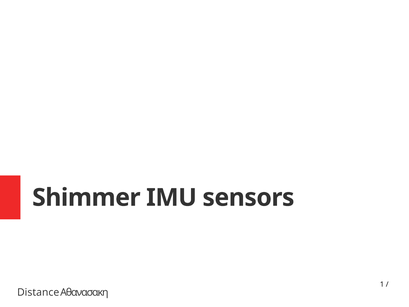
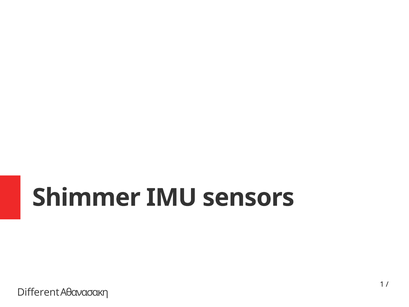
Distance: Distance -> Different (38, 292)
